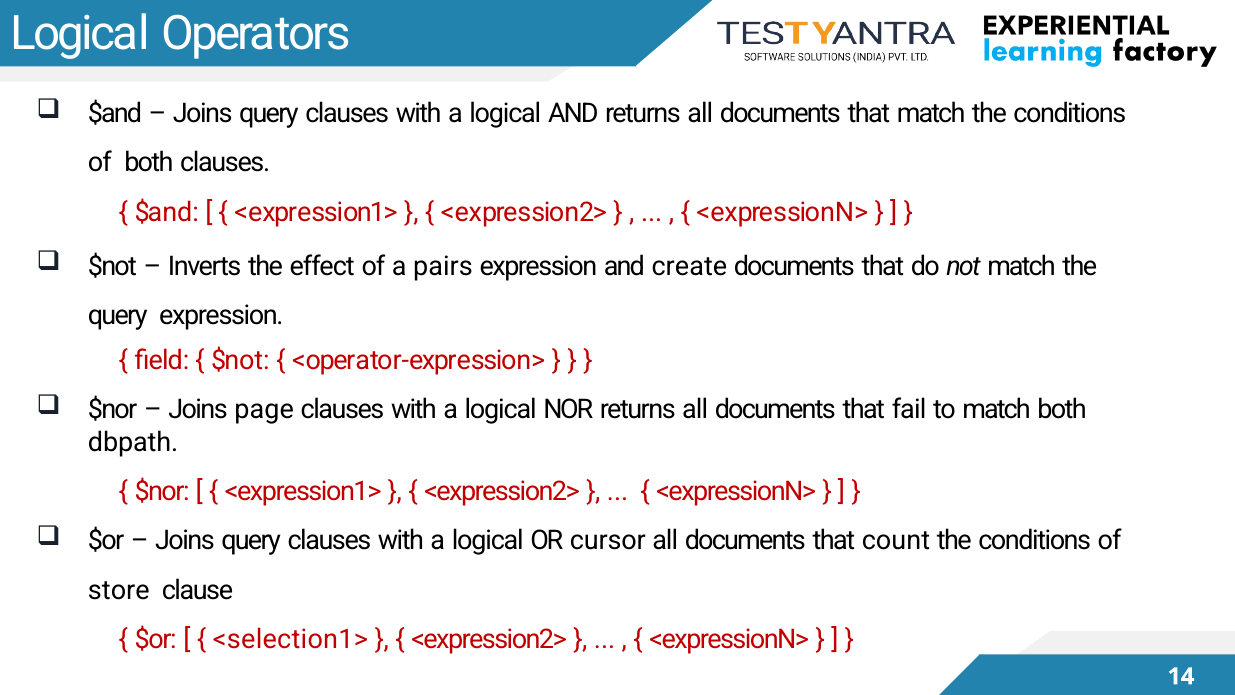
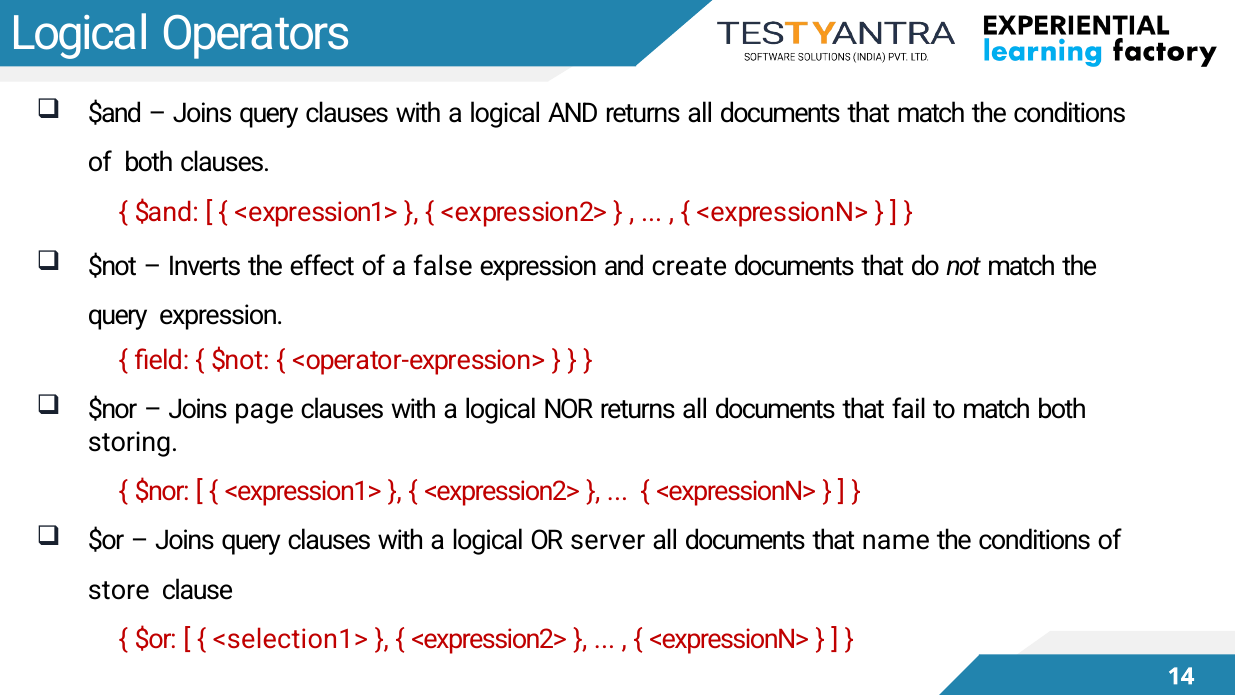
pairs: pairs -> false (443, 266)
dbpath: dbpath -> storing (133, 442)
cursor: cursor -> server (608, 541)
count: count -> name (896, 541)
